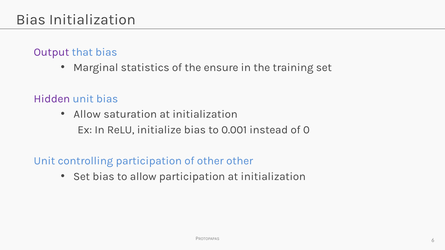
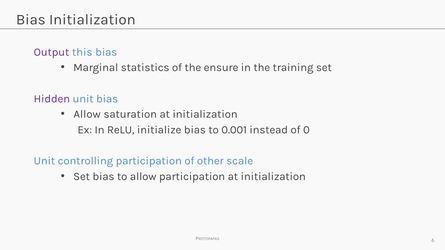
that: that -> this (82, 52)
other other: other -> scale (240, 161)
